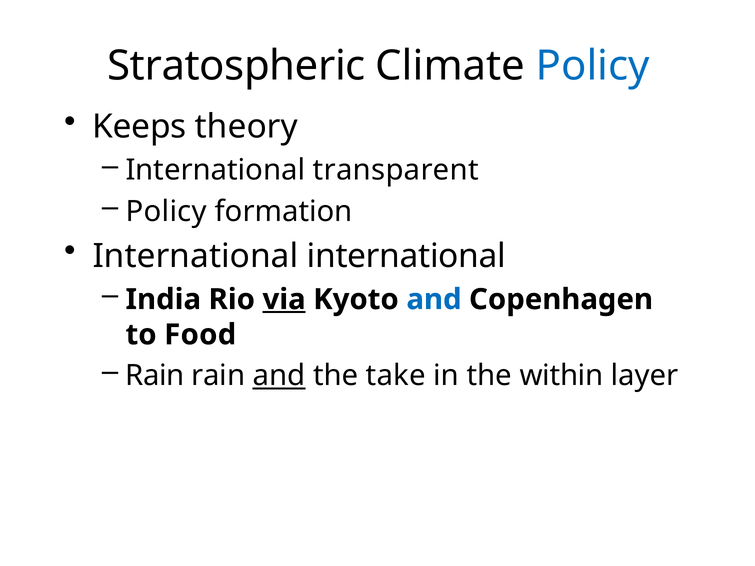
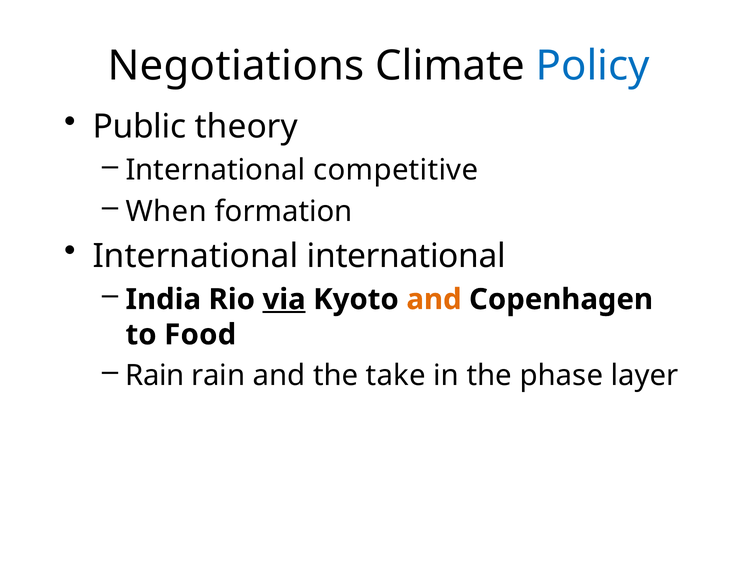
Stratospheric: Stratospheric -> Negotiations (236, 66)
Keeps: Keeps -> Public (139, 127)
transparent: transparent -> competitive (396, 170)
Policy: Policy -> When (166, 211)
and colour: blue -> orange (434, 300)
and underline: present -> none (279, 376)
within: within -> phase (561, 376)
